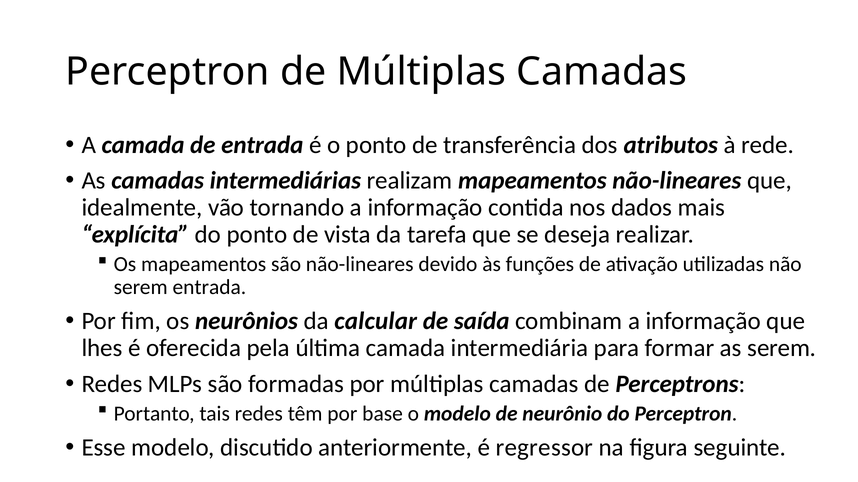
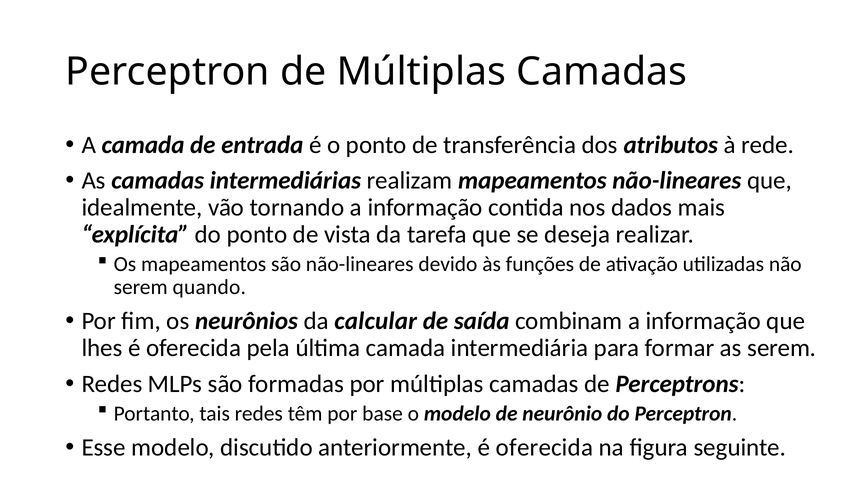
serem entrada: entrada -> quando (209, 288)
anteriormente é regressor: regressor -> oferecida (545, 448)
